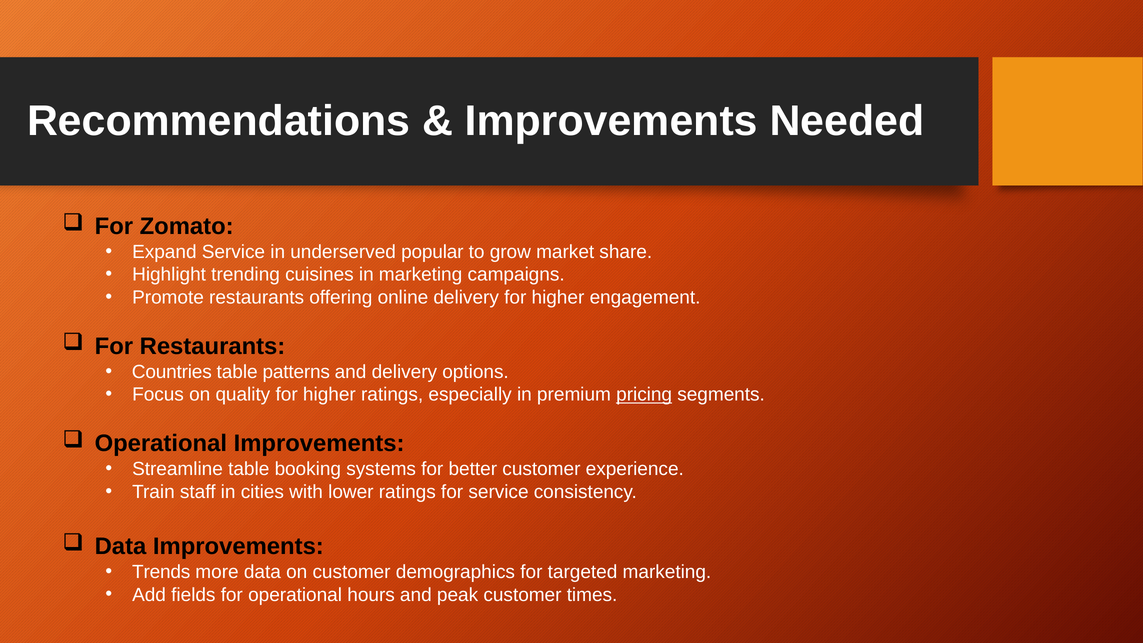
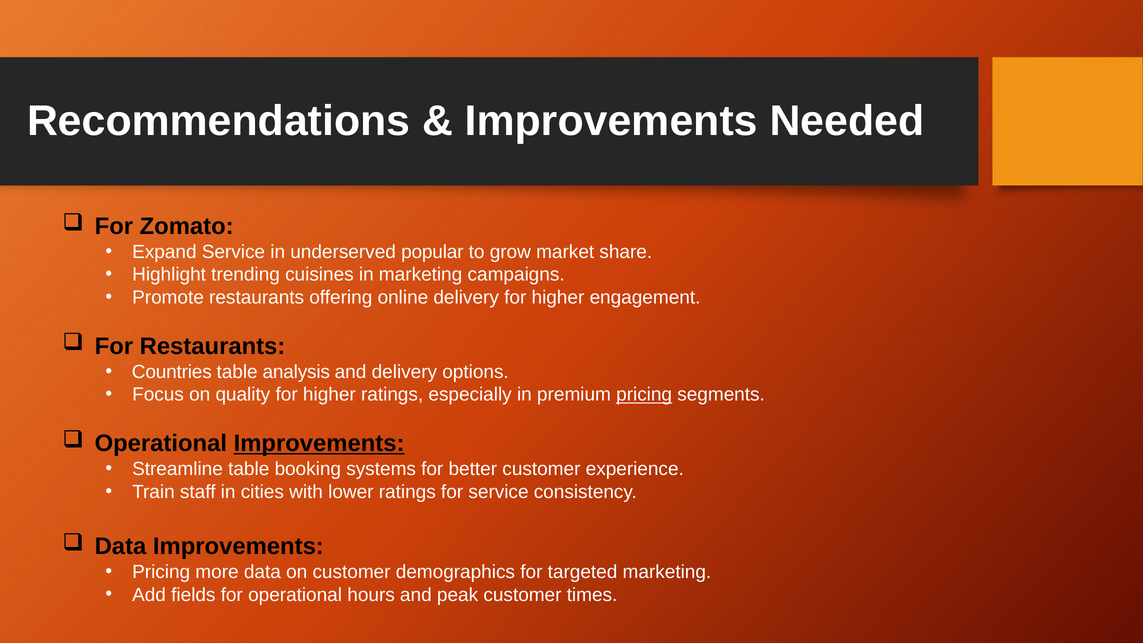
patterns: patterns -> analysis (296, 372)
Improvements underline: none -> present (319, 444)
Trends: Trends -> Pricing (161, 572)
